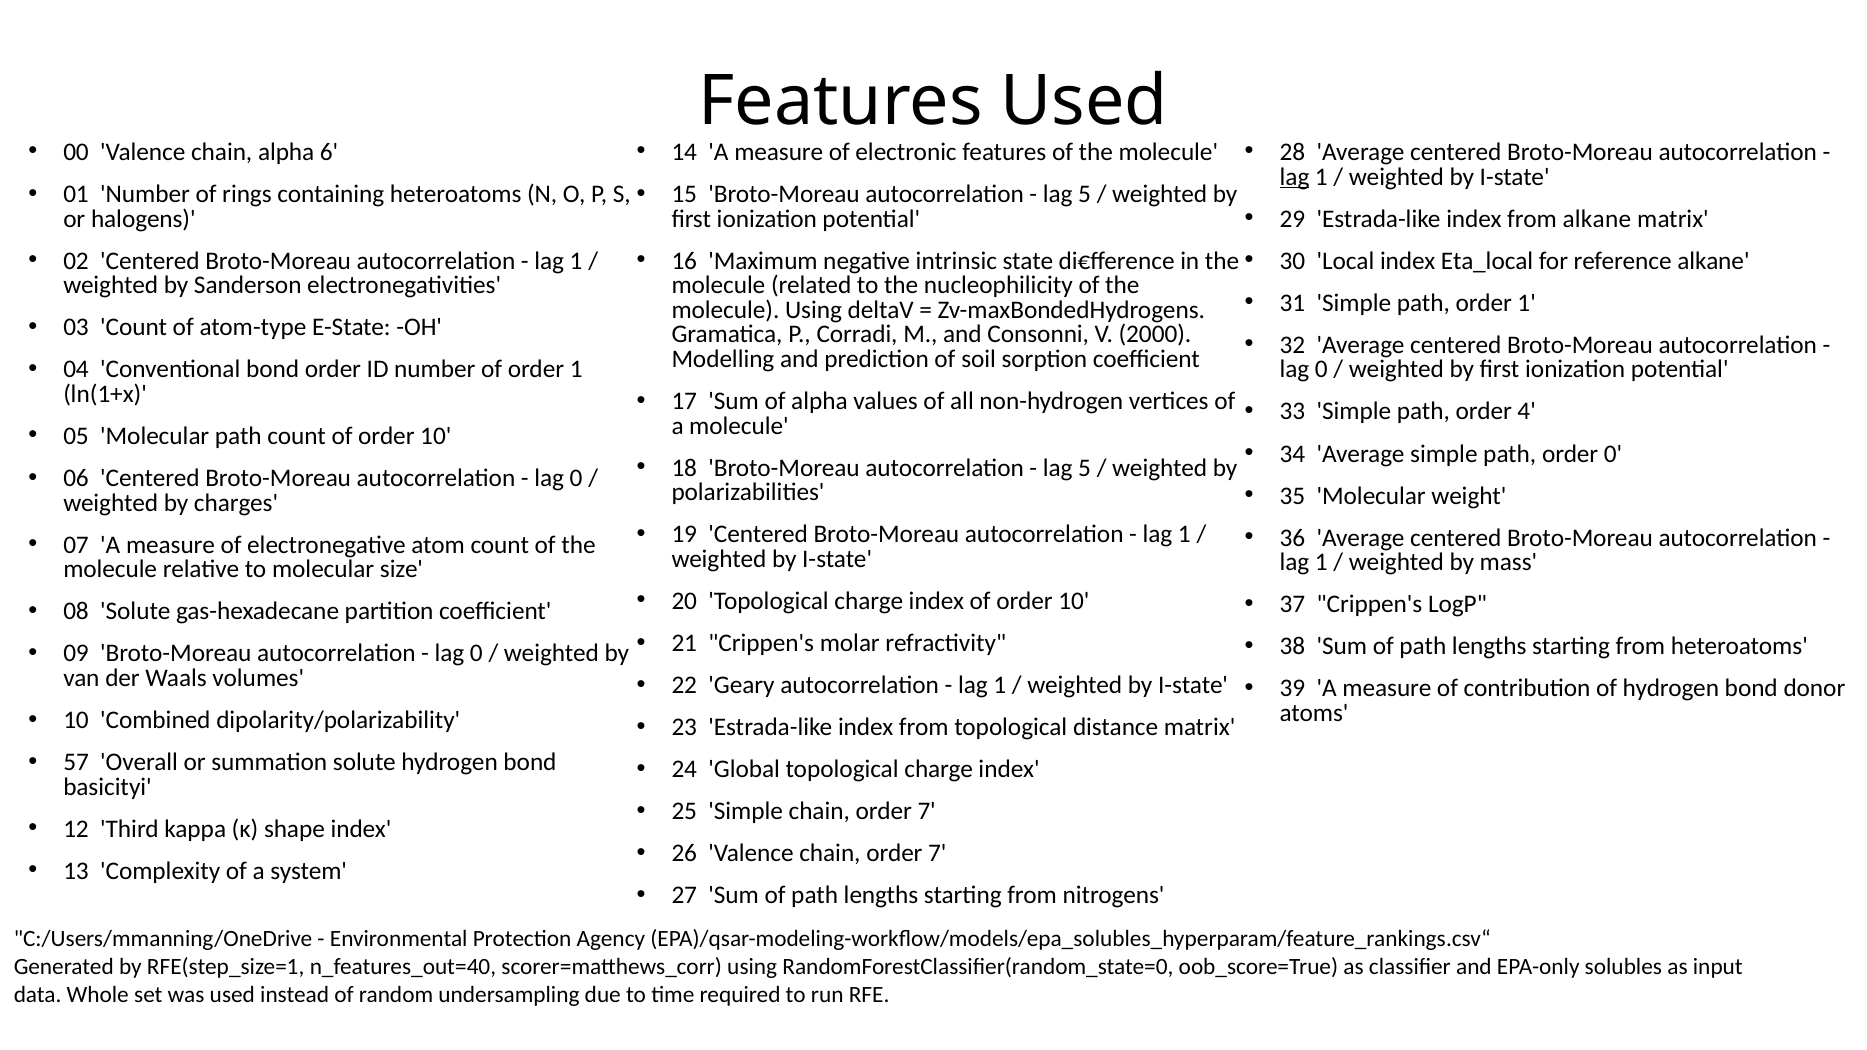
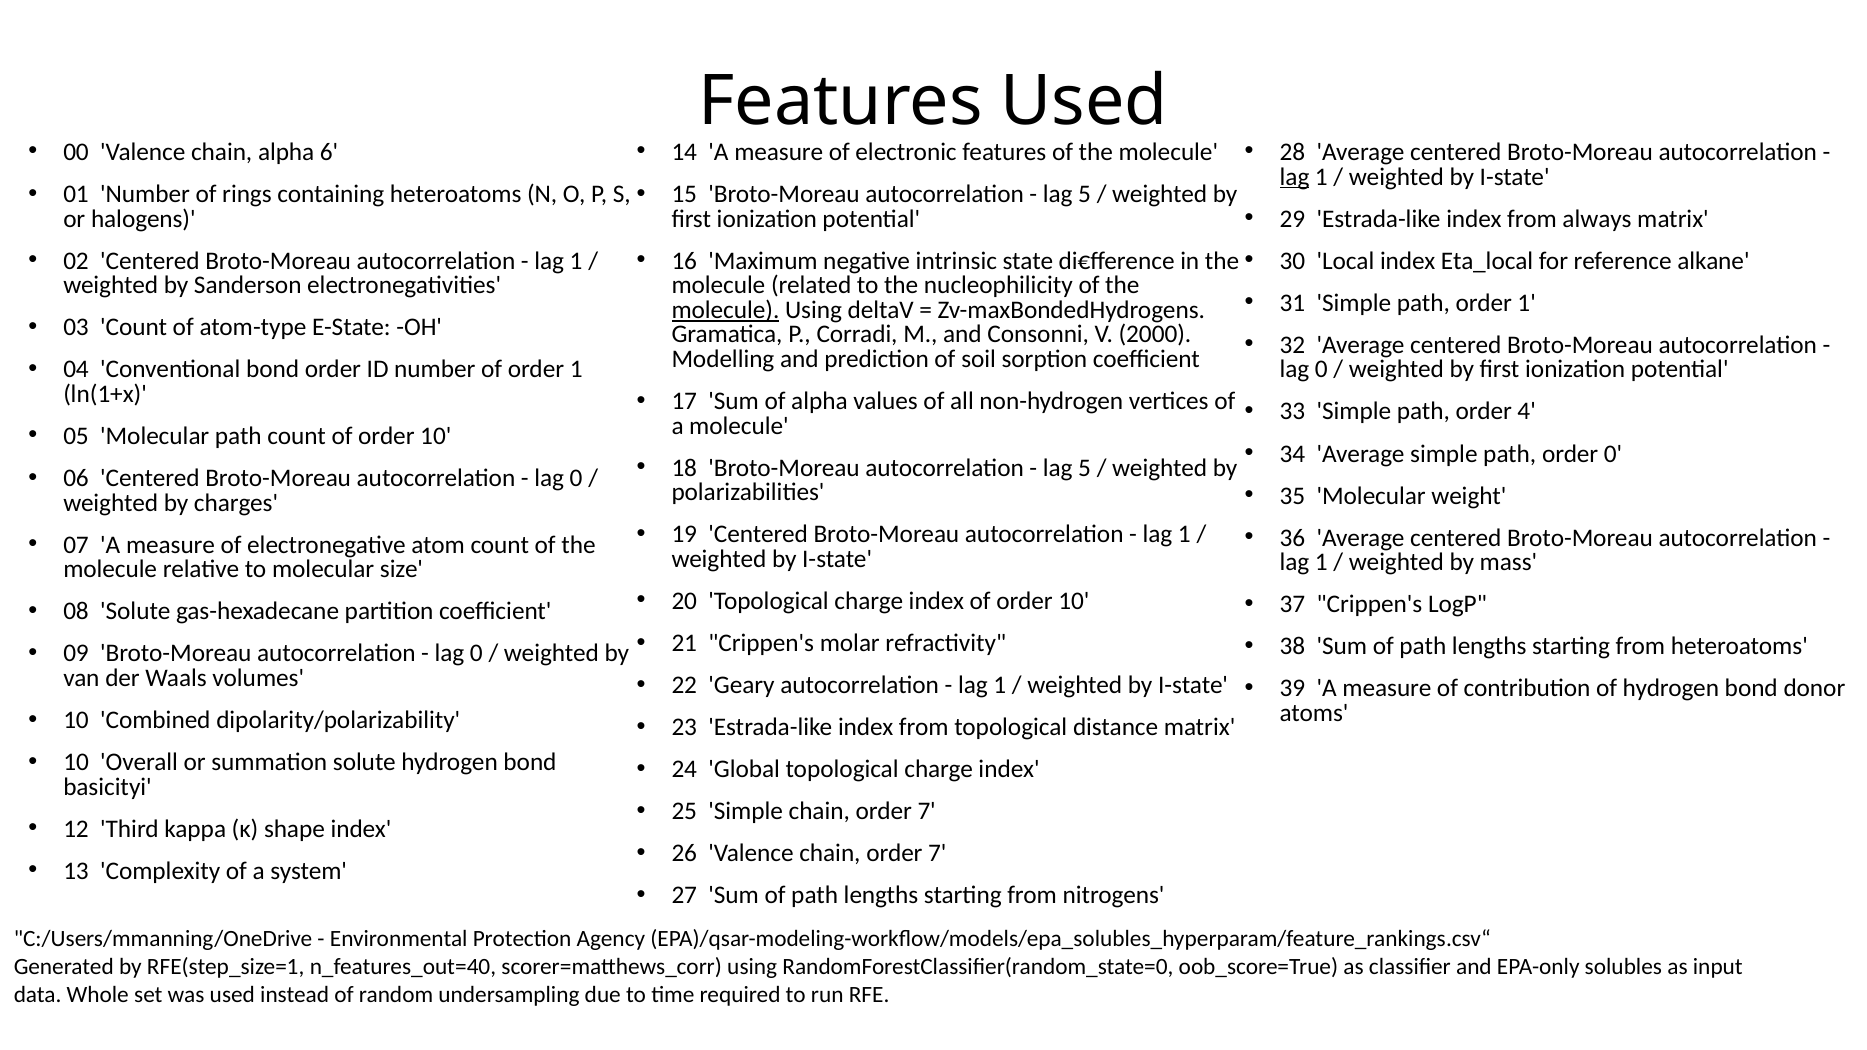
from alkane: alkane -> always (1597, 219)
molecule underline: none -> present (725, 310)
57: 57 -> 10 (76, 762)
